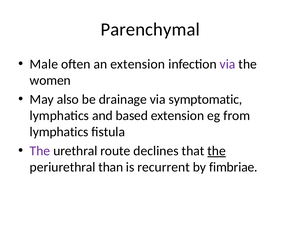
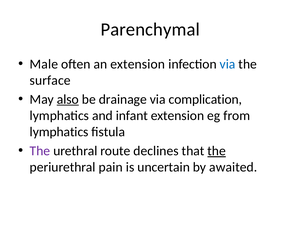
via colour: purple -> blue (228, 64)
women: women -> surface (50, 80)
also underline: none -> present (68, 99)
symptomatic: symptomatic -> complication (205, 99)
based: based -> infant (132, 116)
than: than -> pain (111, 167)
recurrent: recurrent -> uncertain (164, 167)
fimbriae: fimbriae -> awaited (233, 167)
